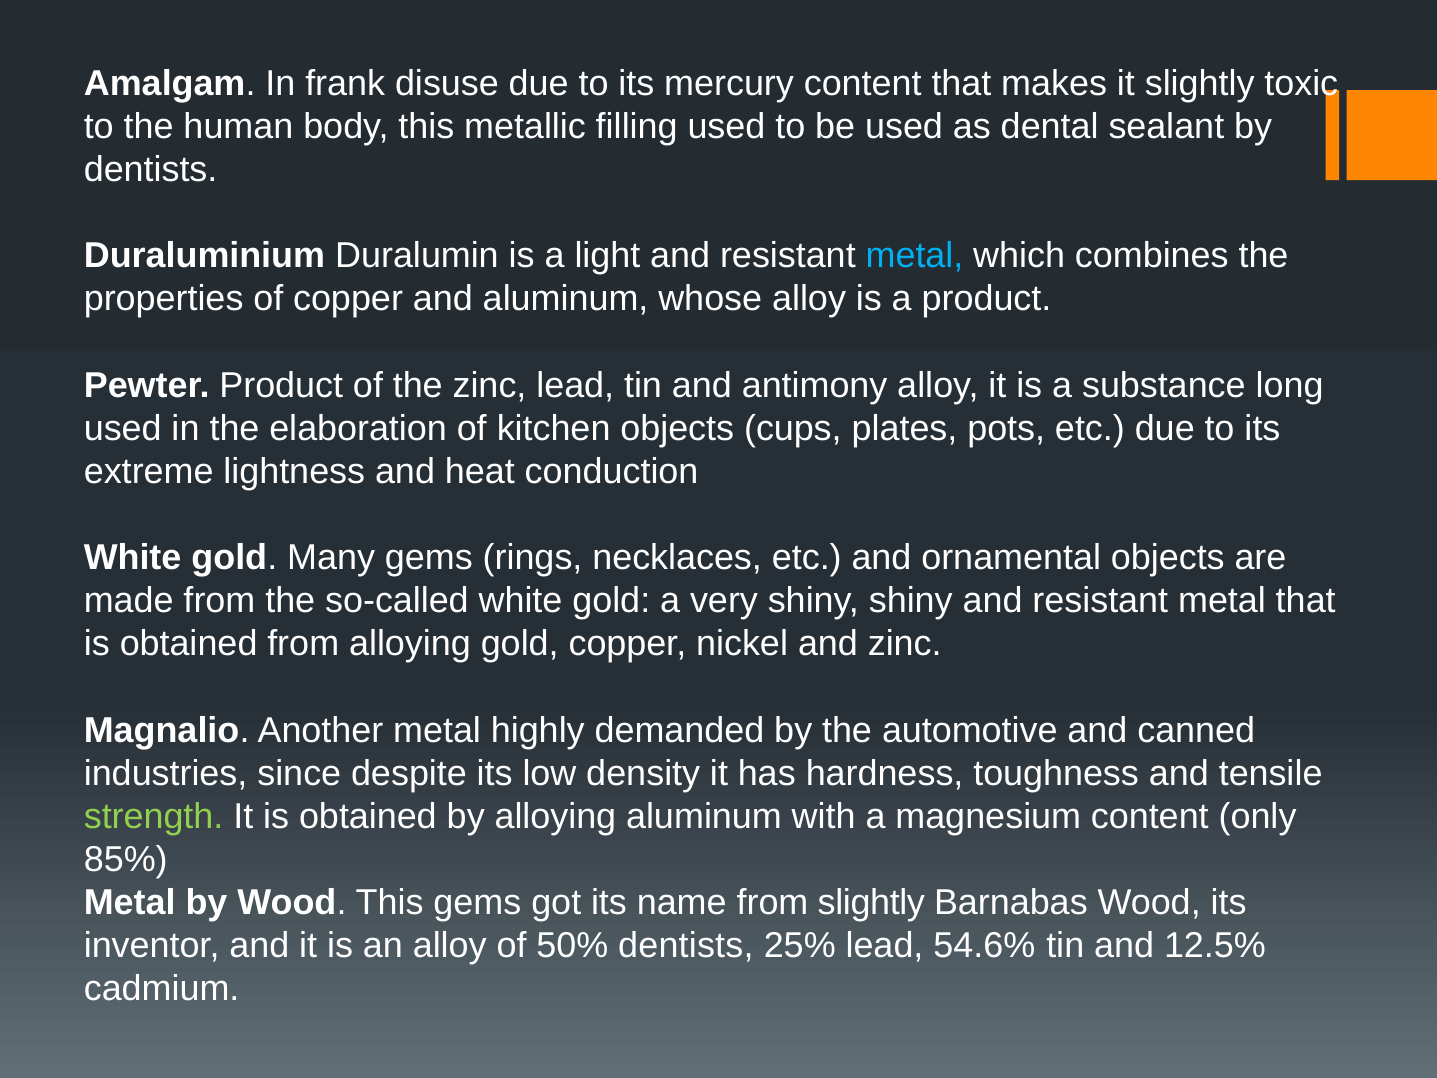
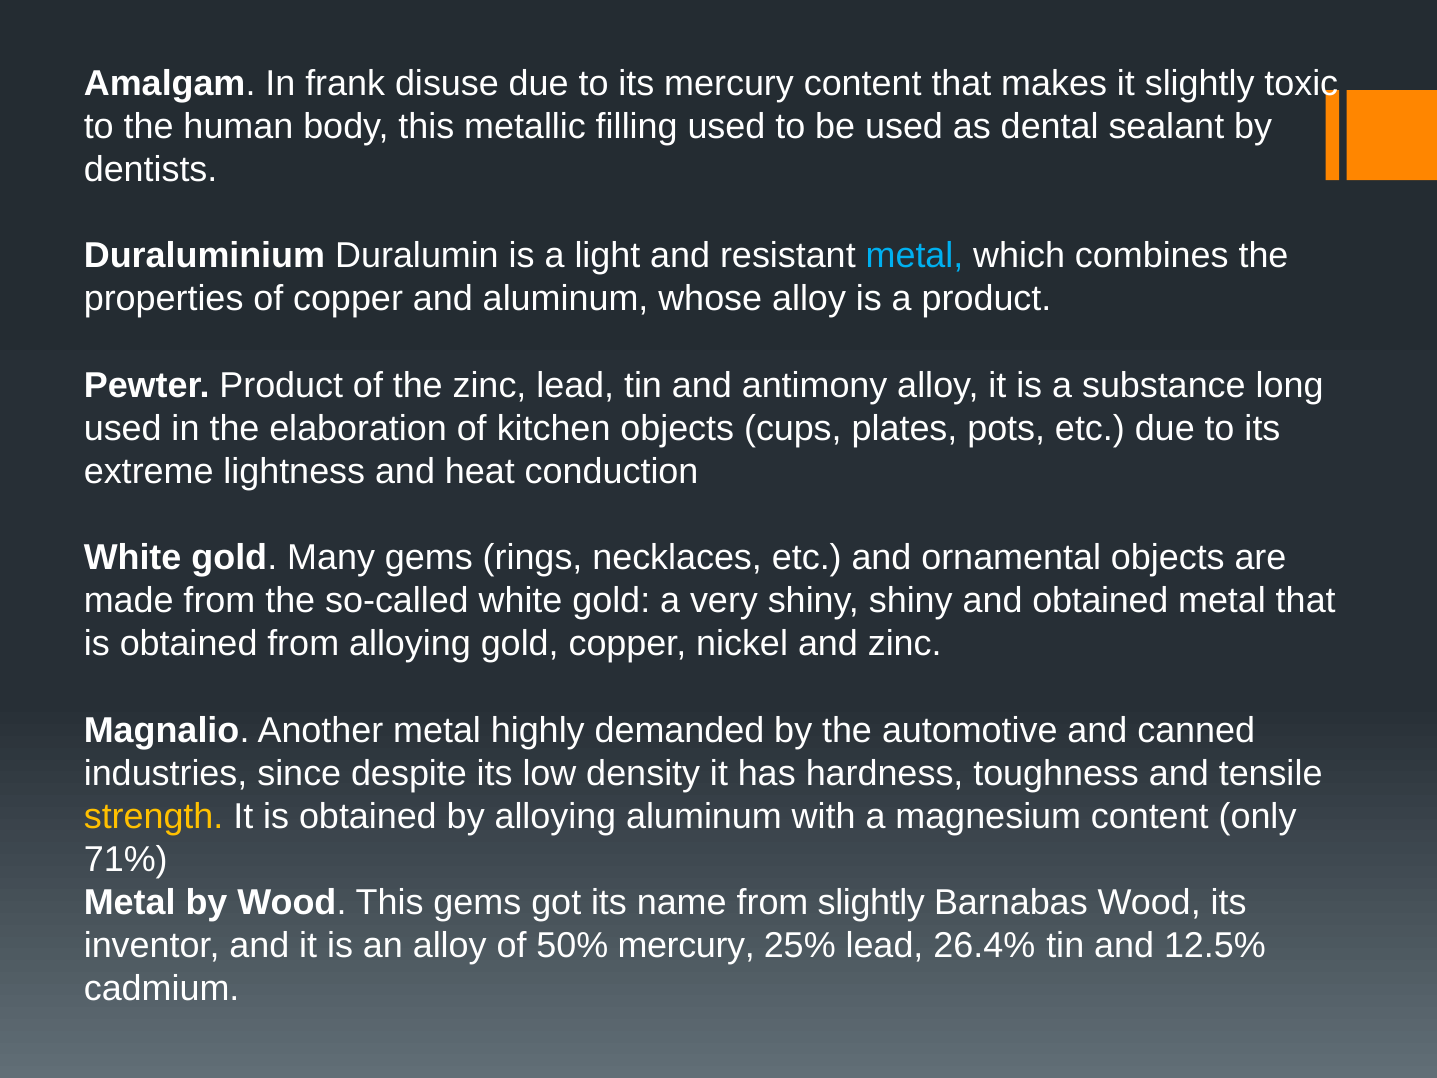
shiny and resistant: resistant -> obtained (1100, 601)
strength colour: light green -> yellow (154, 816)
85%: 85% -> 71% (126, 859)
50% dentists: dentists -> mercury (686, 946)
54.6%: 54.6% -> 26.4% (984, 946)
